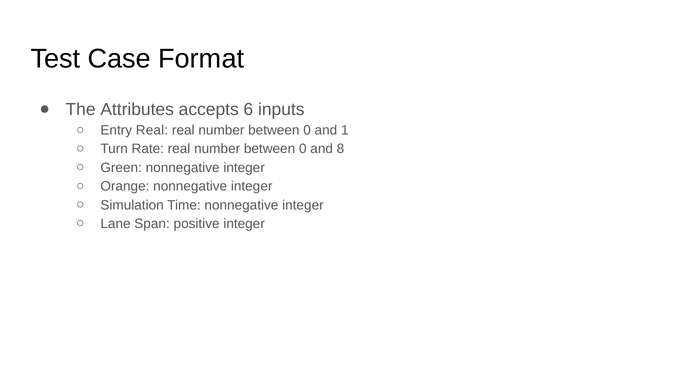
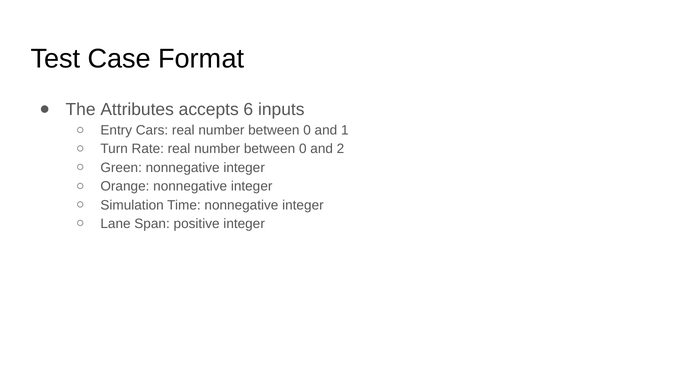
Entry Real: Real -> Cars (152, 130)
8: 8 -> 2 (340, 149)
